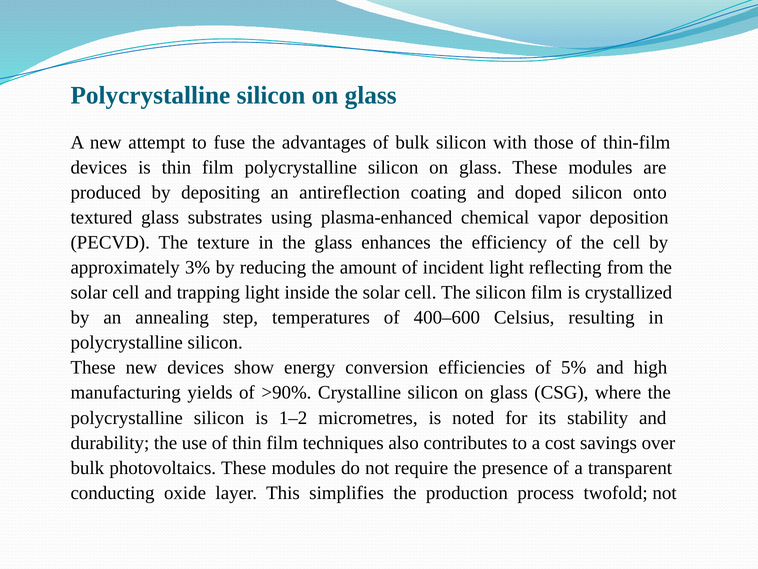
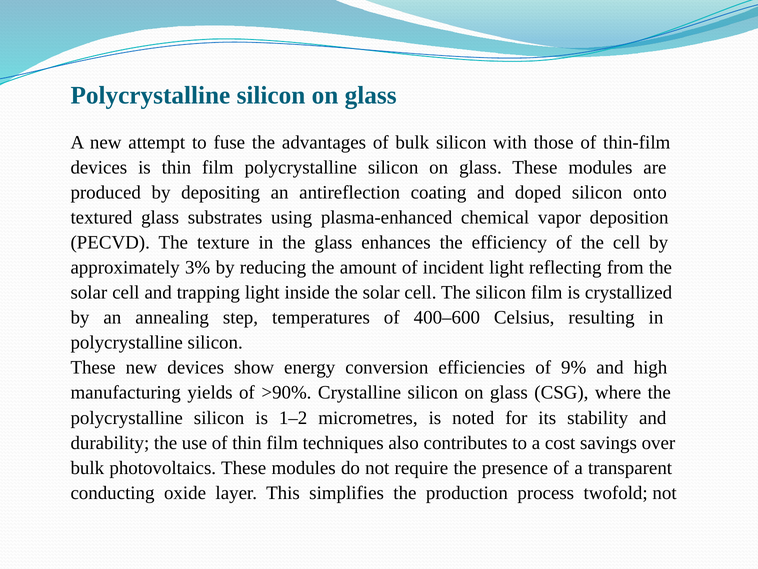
5%: 5% -> 9% (574, 367)
